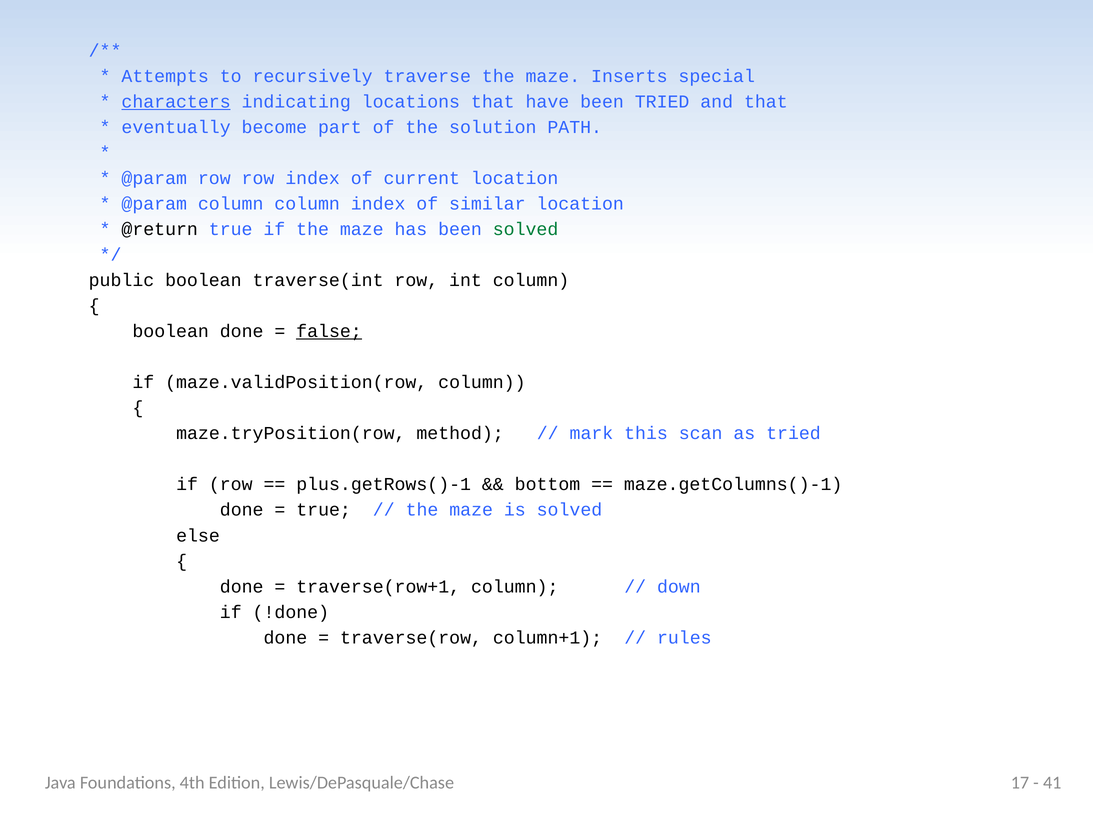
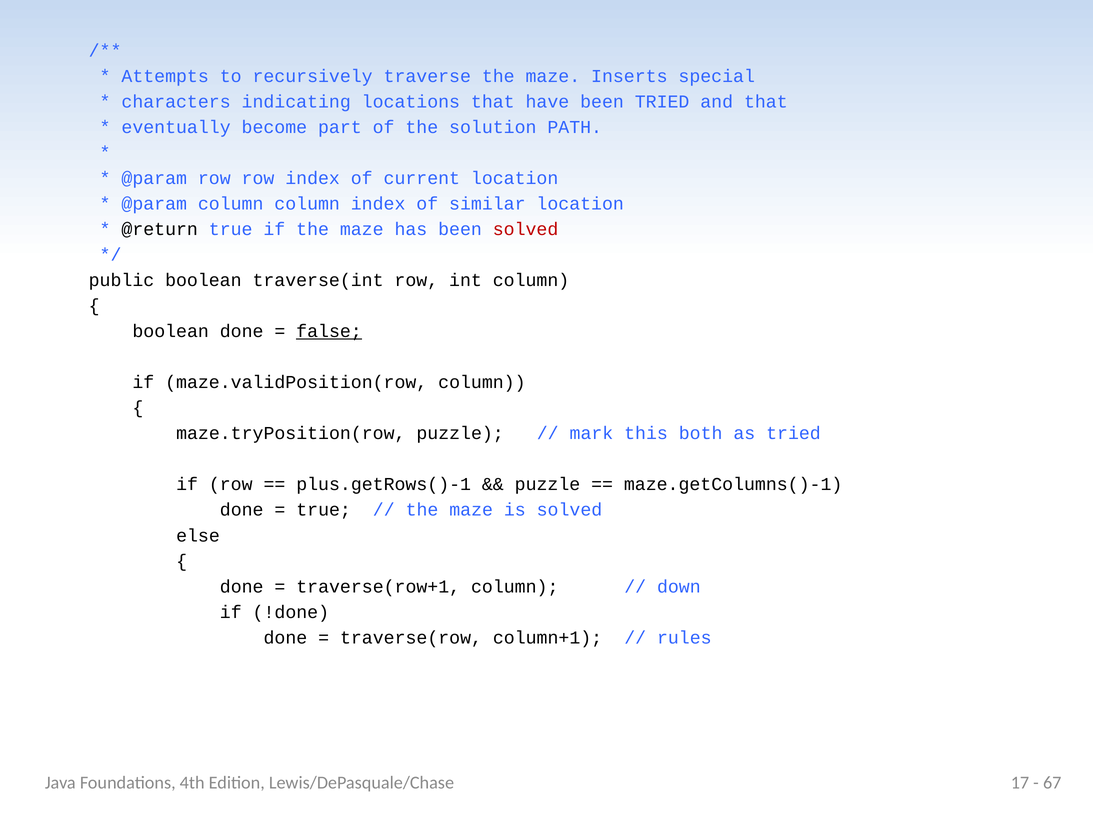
characters underline: present -> none (176, 102)
solved colour: green -> red (526, 229)
maze.tryPosition(row method: method -> puzzle (460, 433)
scan: scan -> both (701, 433)
bottom: bottom -> puzzle (547, 484)
41: 41 -> 67 (1052, 783)
